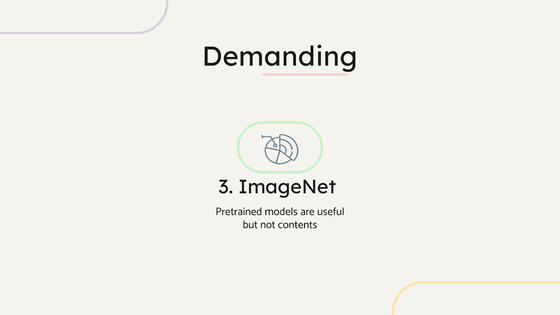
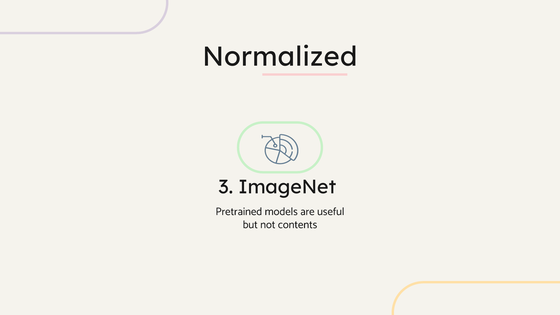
Demanding: Demanding -> Normalized (280, 57)
